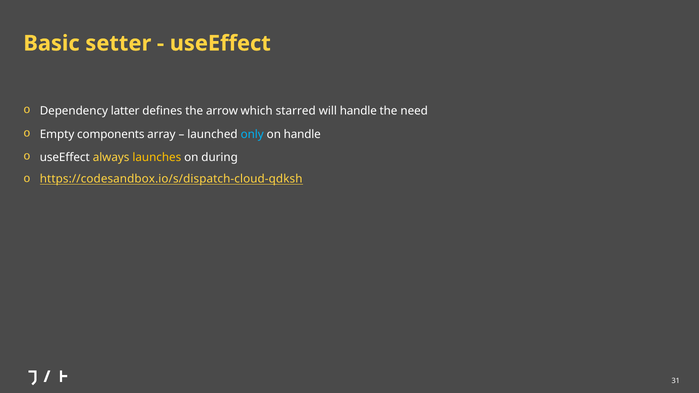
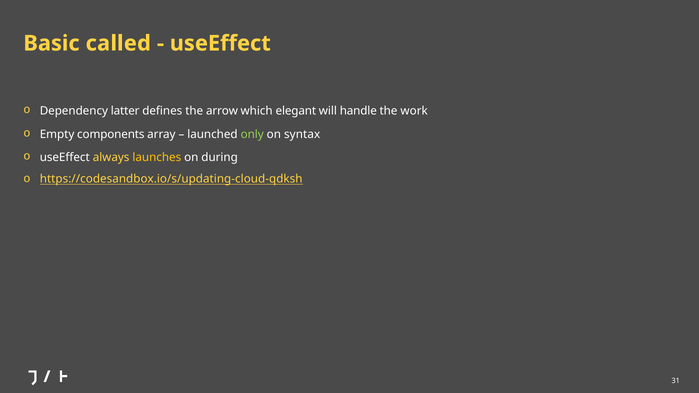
setter: setter -> called (118, 43)
starred: starred -> elegant (296, 111)
need: need -> work (414, 111)
only colour: light blue -> light green (252, 134)
on handle: handle -> syntax (302, 134)
https://codesandbox.io/s/dispatch-cloud-qdksh: https://codesandbox.io/s/dispatch-cloud-qdksh -> https://codesandbox.io/s/updating-cloud-qdksh (171, 179)
